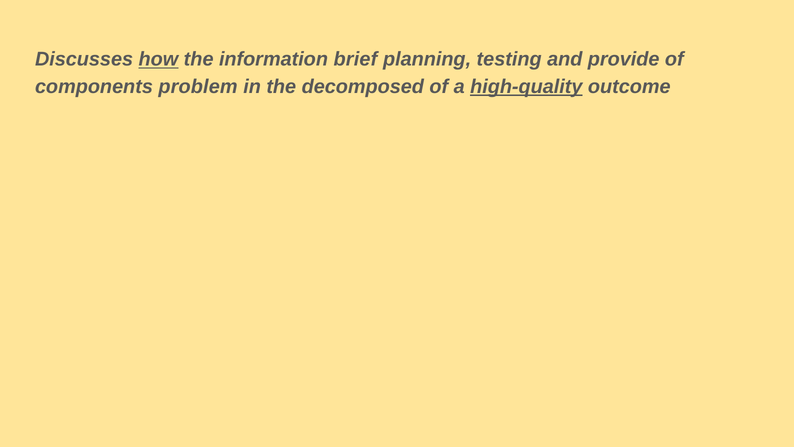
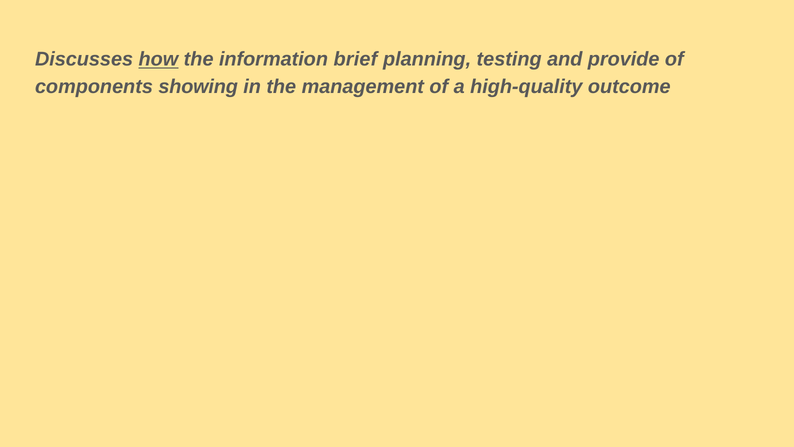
problem: problem -> showing (198, 87)
decomposed: decomposed -> management (363, 87)
high-quality underline: present -> none (526, 87)
